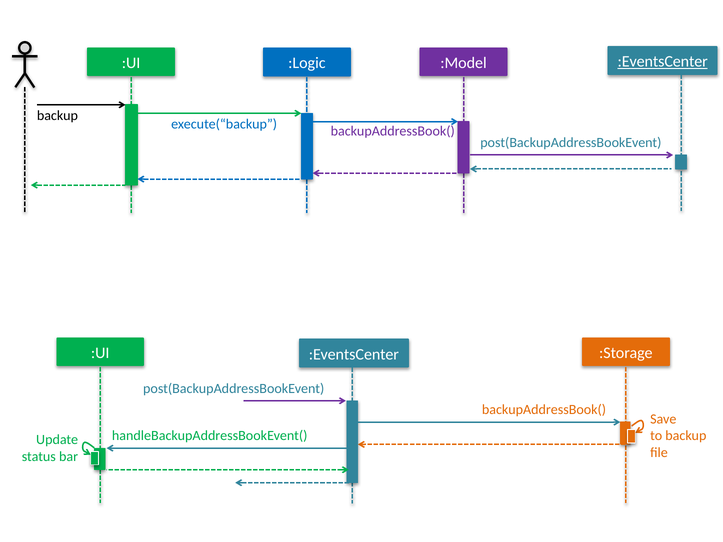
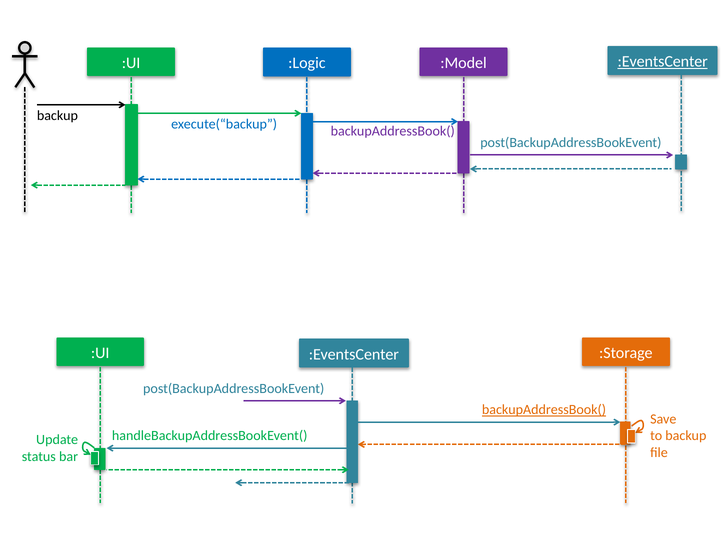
backupAddressBook( underline: none -> present (544, 410)
